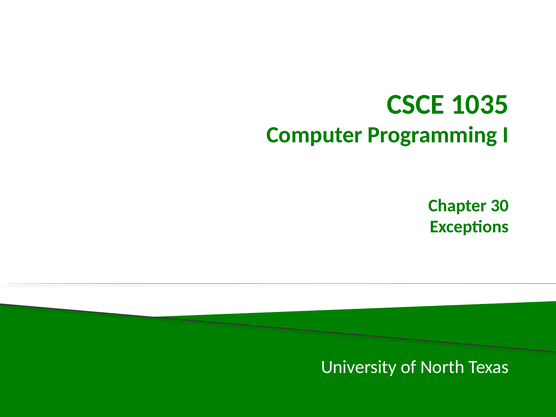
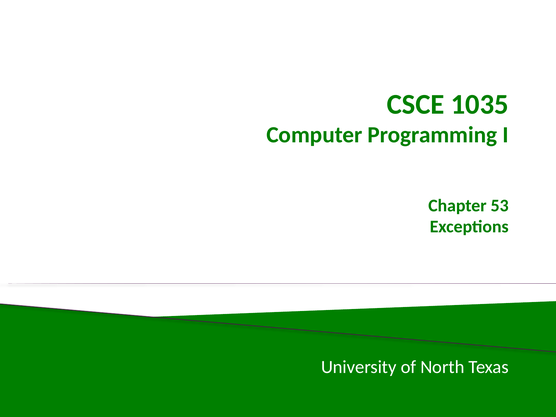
30: 30 -> 53 (500, 206)
